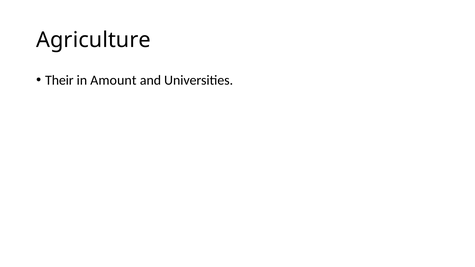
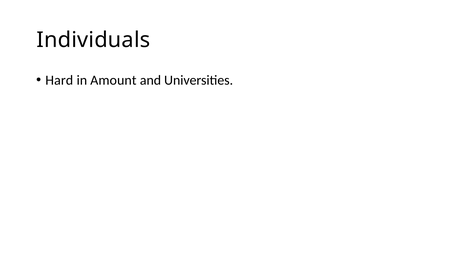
Agriculture: Agriculture -> Individuals (93, 40)
Their: Their -> Hard (59, 80)
